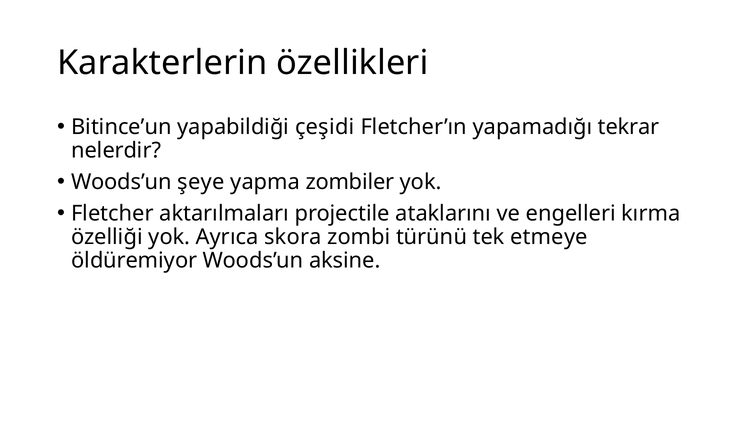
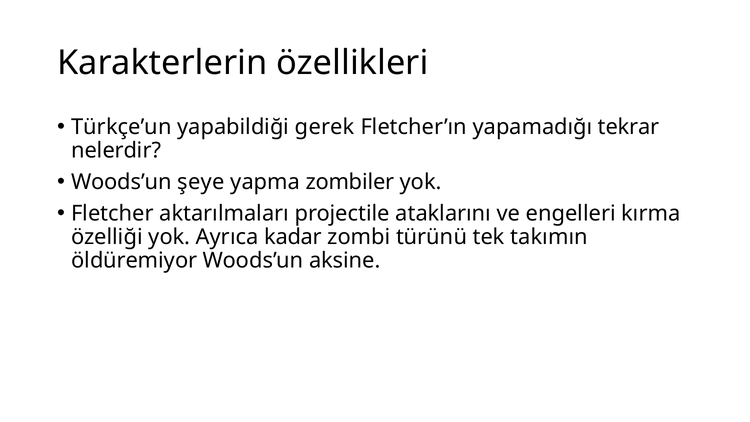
Bitince’un: Bitince’un -> Türkçe’un (121, 127)
çeşidi: çeşidi -> gerek (325, 127)
skora: skora -> kadar (293, 237)
etmeye: etmeye -> takımın (549, 237)
